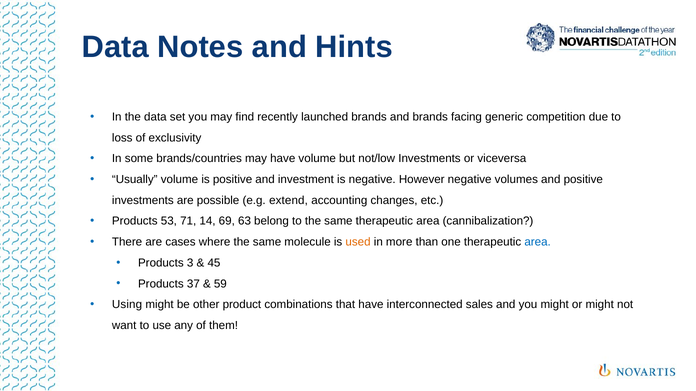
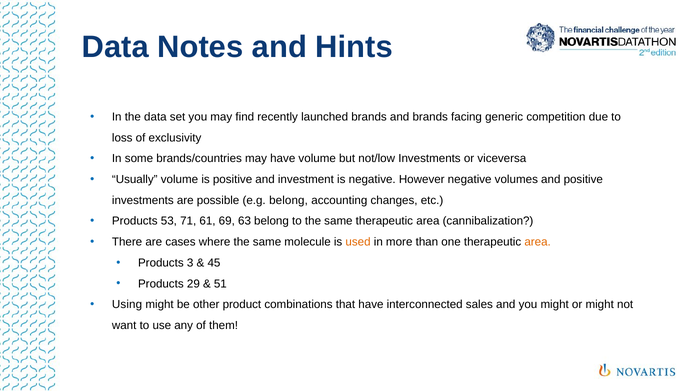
e.g extend: extend -> belong (288, 201)
14: 14 -> 61 (208, 221)
area colour: blue -> orange (538, 242)
37: 37 -> 29 (193, 284)
59: 59 -> 51 (220, 284)
